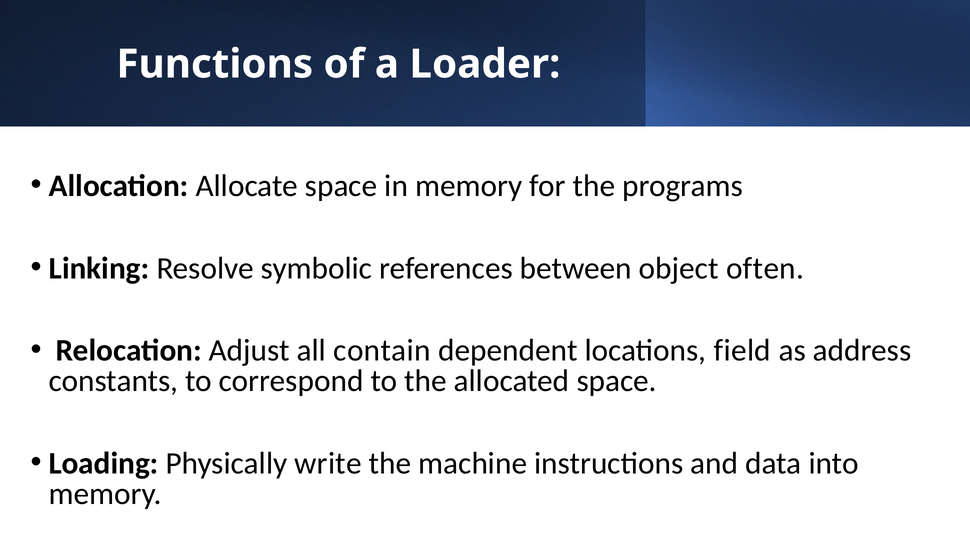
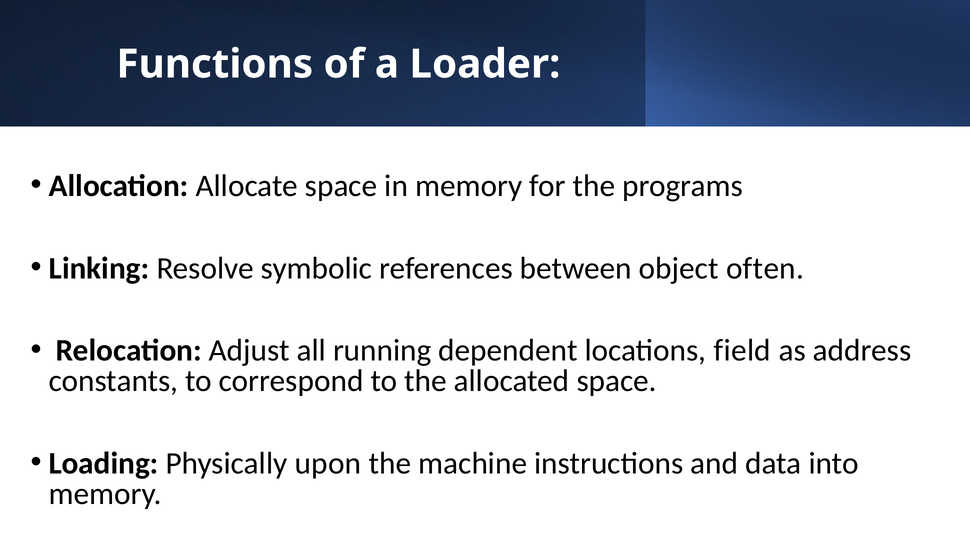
contain: contain -> running (382, 351)
write: write -> upon (328, 464)
